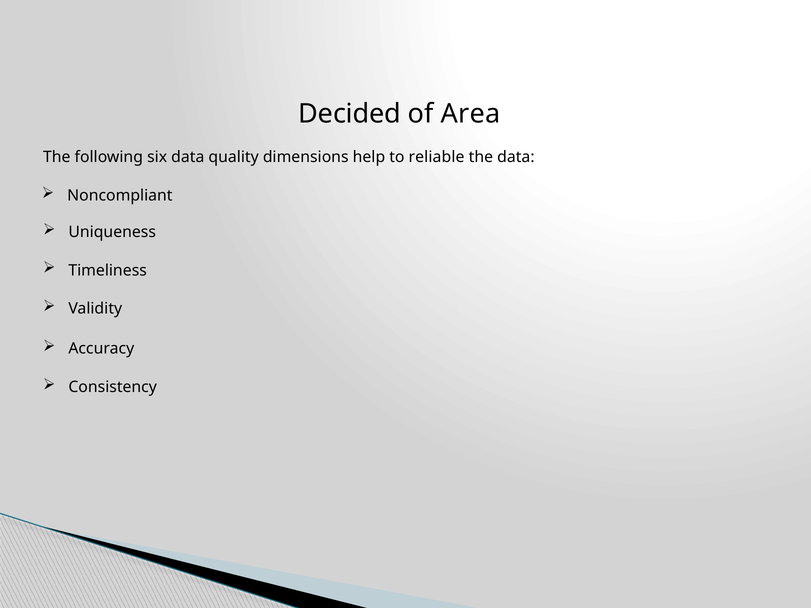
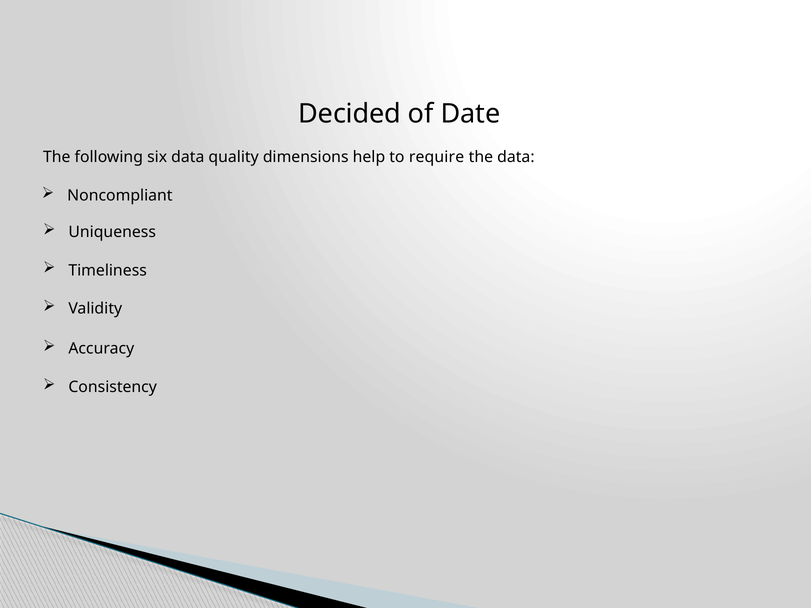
Area: Area -> Date (471, 114)
reliable: reliable -> require (437, 157)
